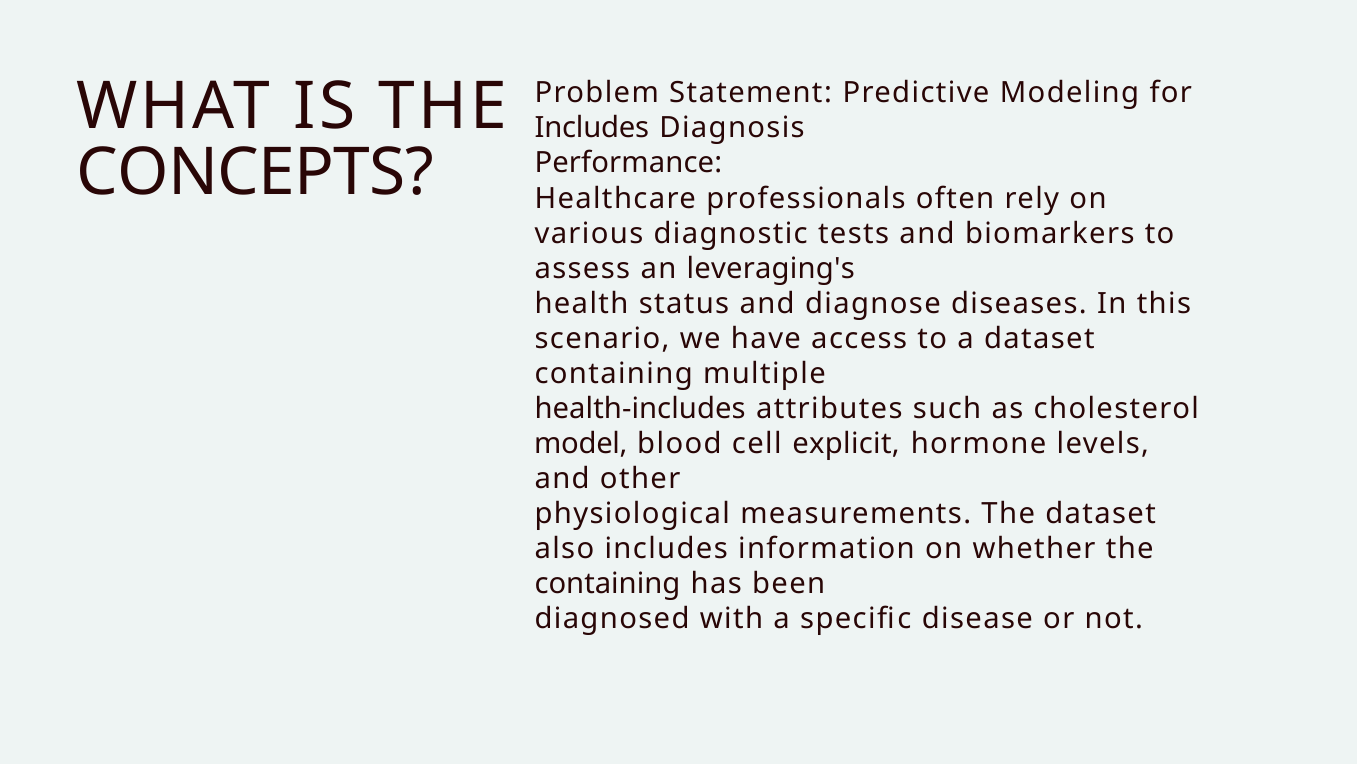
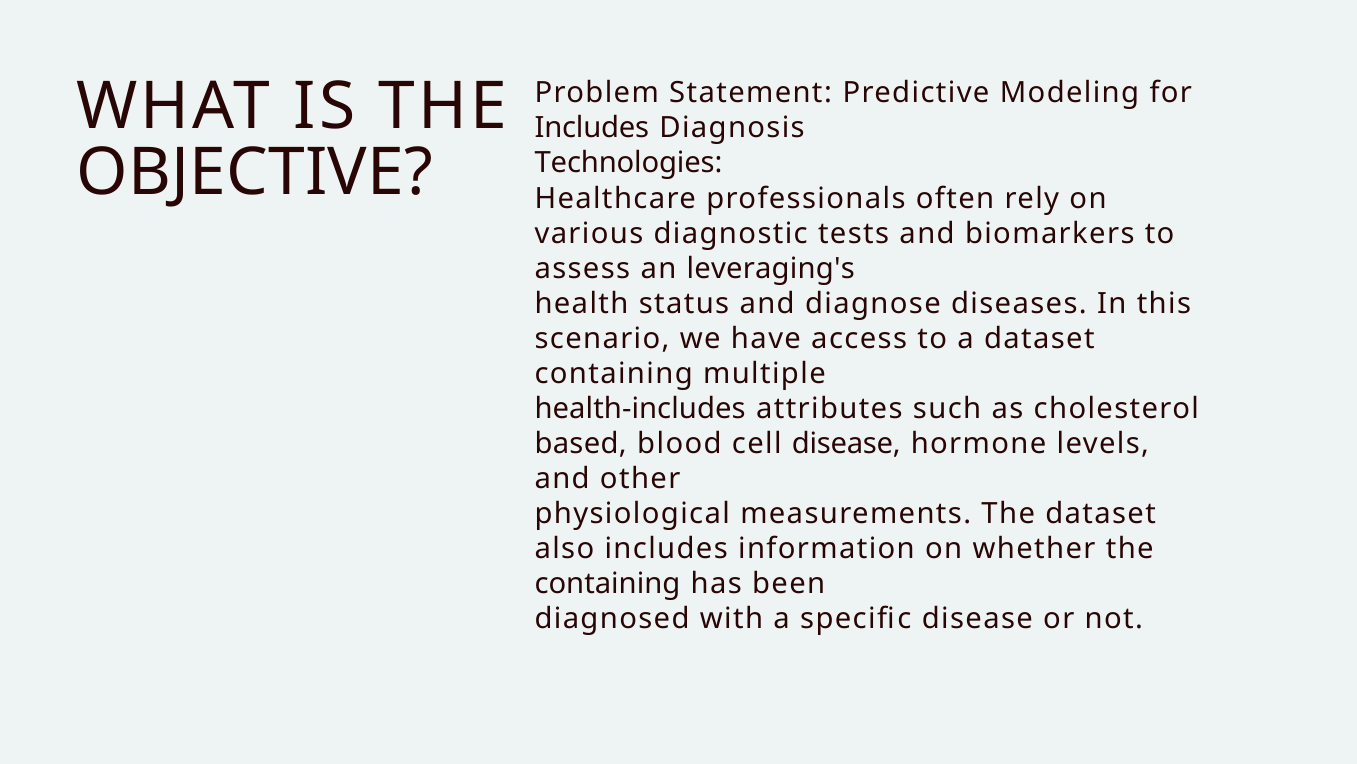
CONCEPTS: CONCEPTS -> OBJECTIVE (255, 173)
Performance: Performance -> Technologies (628, 163)
model: model -> based (581, 444)
cell explicit: explicit -> disease (846, 444)
